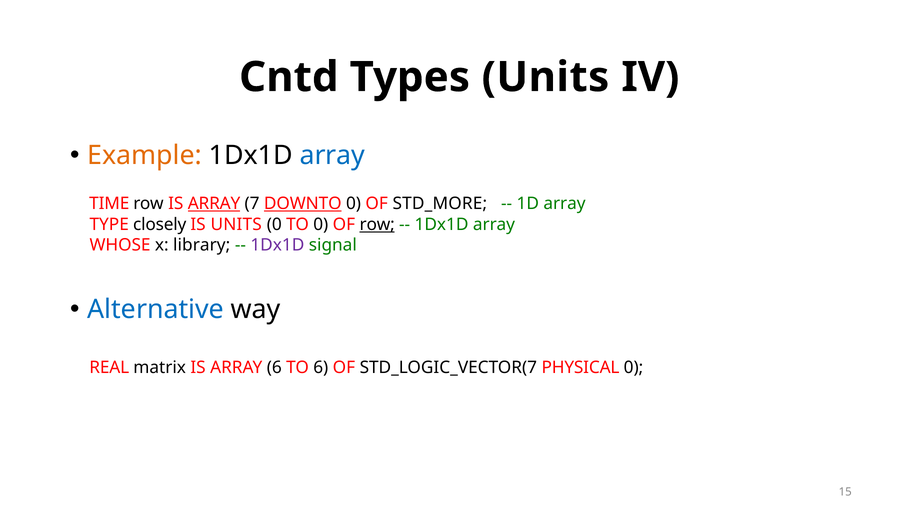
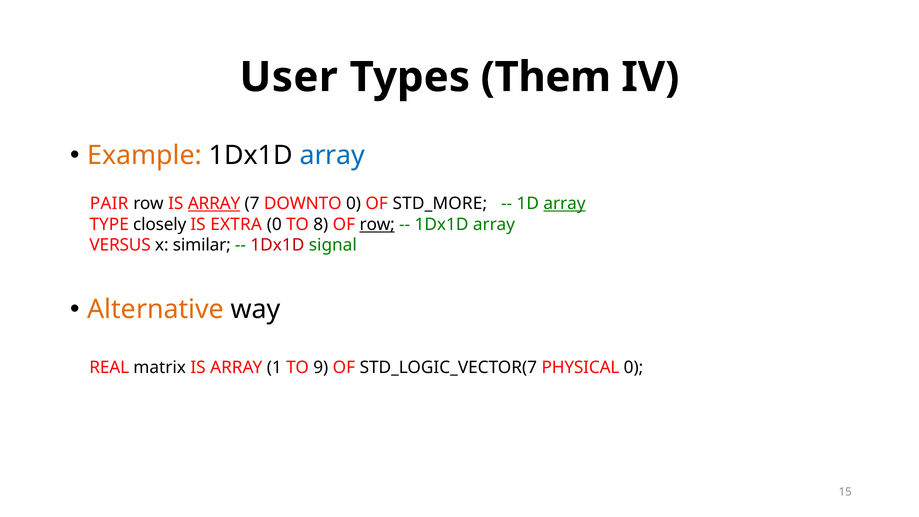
Cntd: Cntd -> User (289, 77)
Types Units: Units -> Them (546, 77)
TIME: TIME -> PAIR (109, 204)
DOWNTO underline: present -> none (303, 204)
array underline: none -> present (564, 204)
IS UNITS: UNITS -> EXTRA (236, 224)
TO 0: 0 -> 8 (321, 224)
WHOSE: WHOSE -> VERSUS (120, 245)
library: library -> similar (202, 245)
1Dx1D colour: purple -> red (277, 245)
Alternative colour: blue -> orange (156, 310)
ARRAY 6: 6 -> 1 (274, 368)
TO 6: 6 -> 9 (321, 368)
